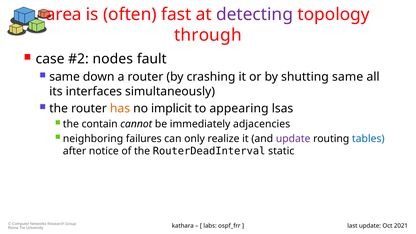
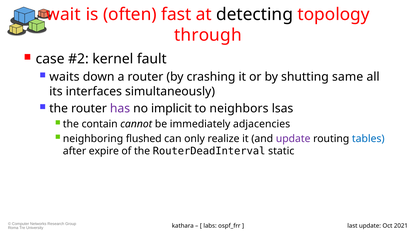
area: area -> wait (64, 14)
detecting colour: purple -> black (255, 14)
nodes: nodes -> kernel (113, 59)
same: same -> waits (64, 77)
has colour: orange -> purple (120, 109)
appearing: appearing -> neighbors (239, 109)
failures: failures -> flushed (144, 139)
notice: notice -> expire (104, 151)
